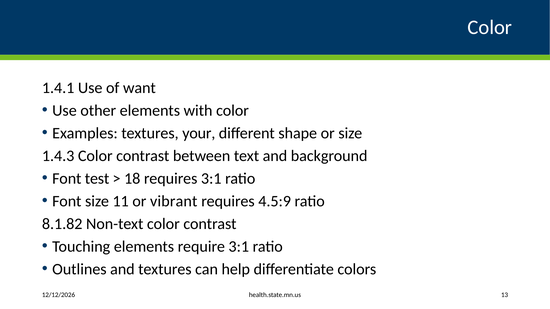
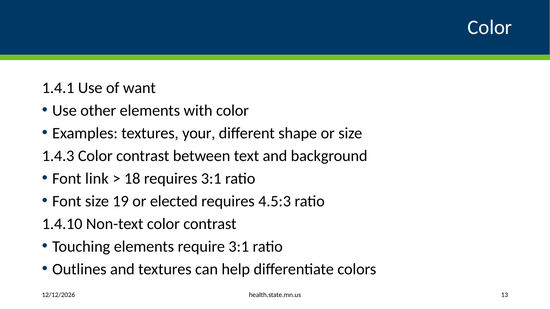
test: test -> link (97, 179)
11: 11 -> 19 (121, 201)
vibrant: vibrant -> elected (174, 201)
4.5:9: 4.5:9 -> 4.5:3 (275, 201)
8.1.82: 8.1.82 -> 1.4.10 (62, 224)
